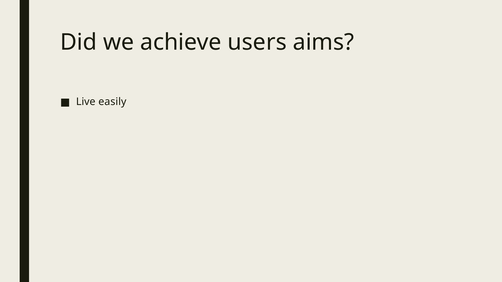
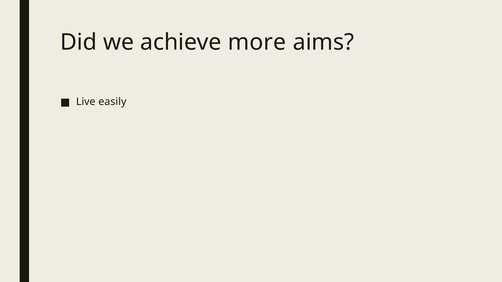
users: users -> more (257, 42)
